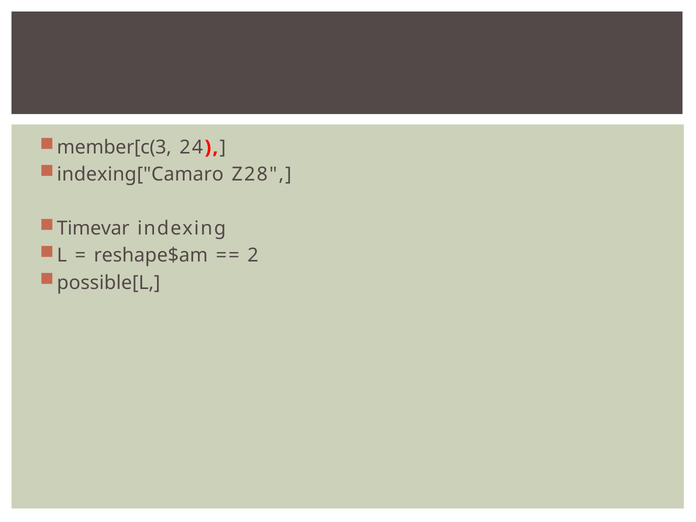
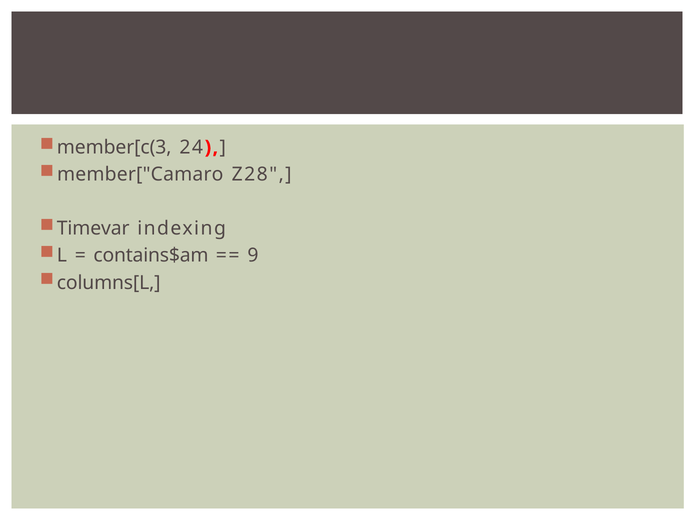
indexing["Camaro: indexing["Camaro -> member["Camaro (140, 174)
reshape$am: reshape$am -> contains$am (151, 256)
2: 2 -> 9 (253, 256)
possible[L: possible[L -> columns[L (109, 283)
